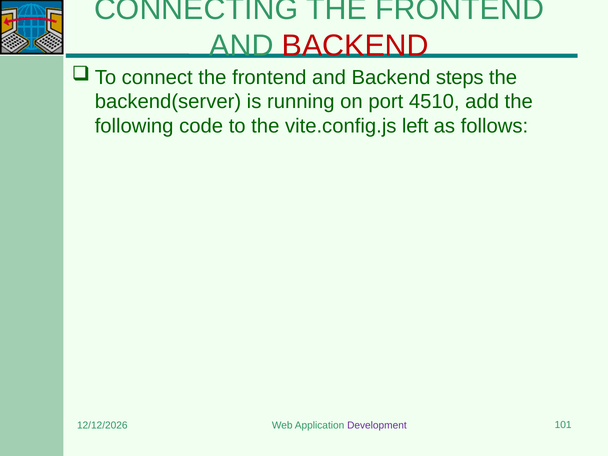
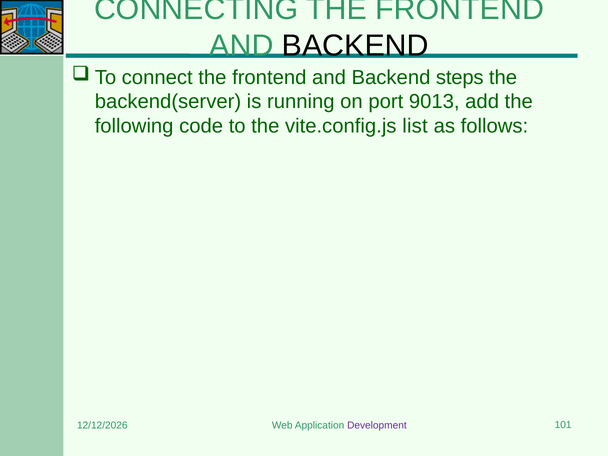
BACKEND colour: red -> black (355, 46)
4510: 4510 -> 9013 (434, 102)
left: left -> list (415, 126)
